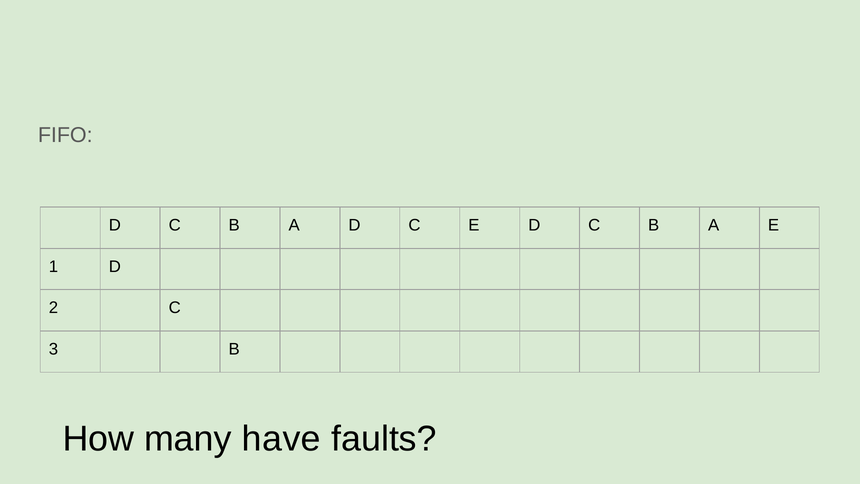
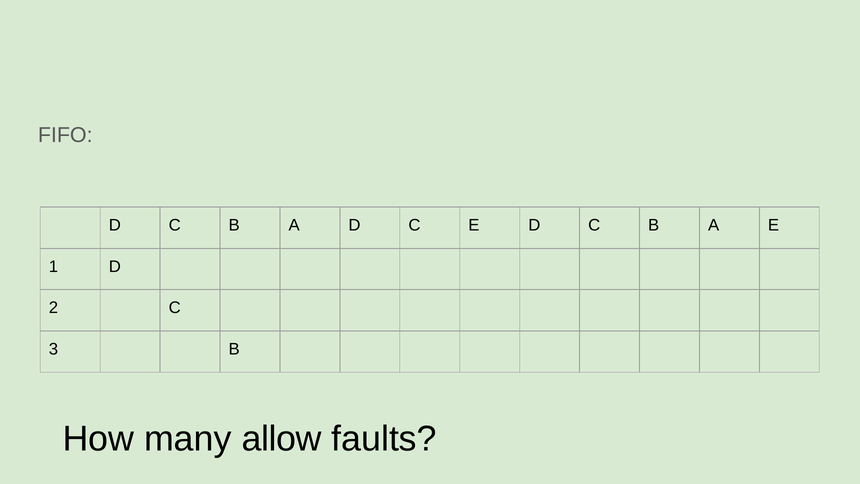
have: have -> allow (282, 439)
